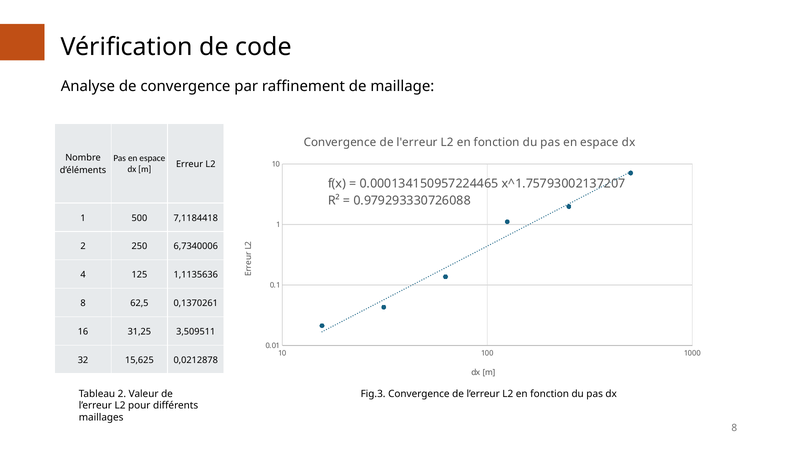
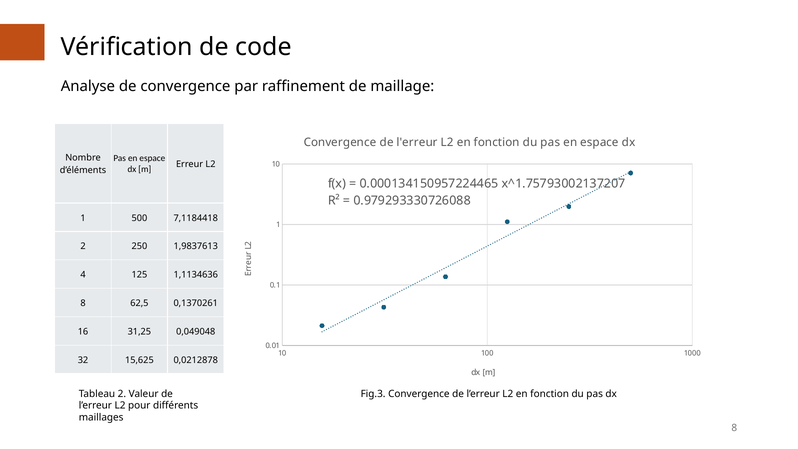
6,7340006: 6,7340006 -> 1,9837613 (196, 246)
1,1135636: 1,1135636 -> 1,1134636 (196, 275)
3,509511: 3,509511 -> 0,049048 (196, 332)
